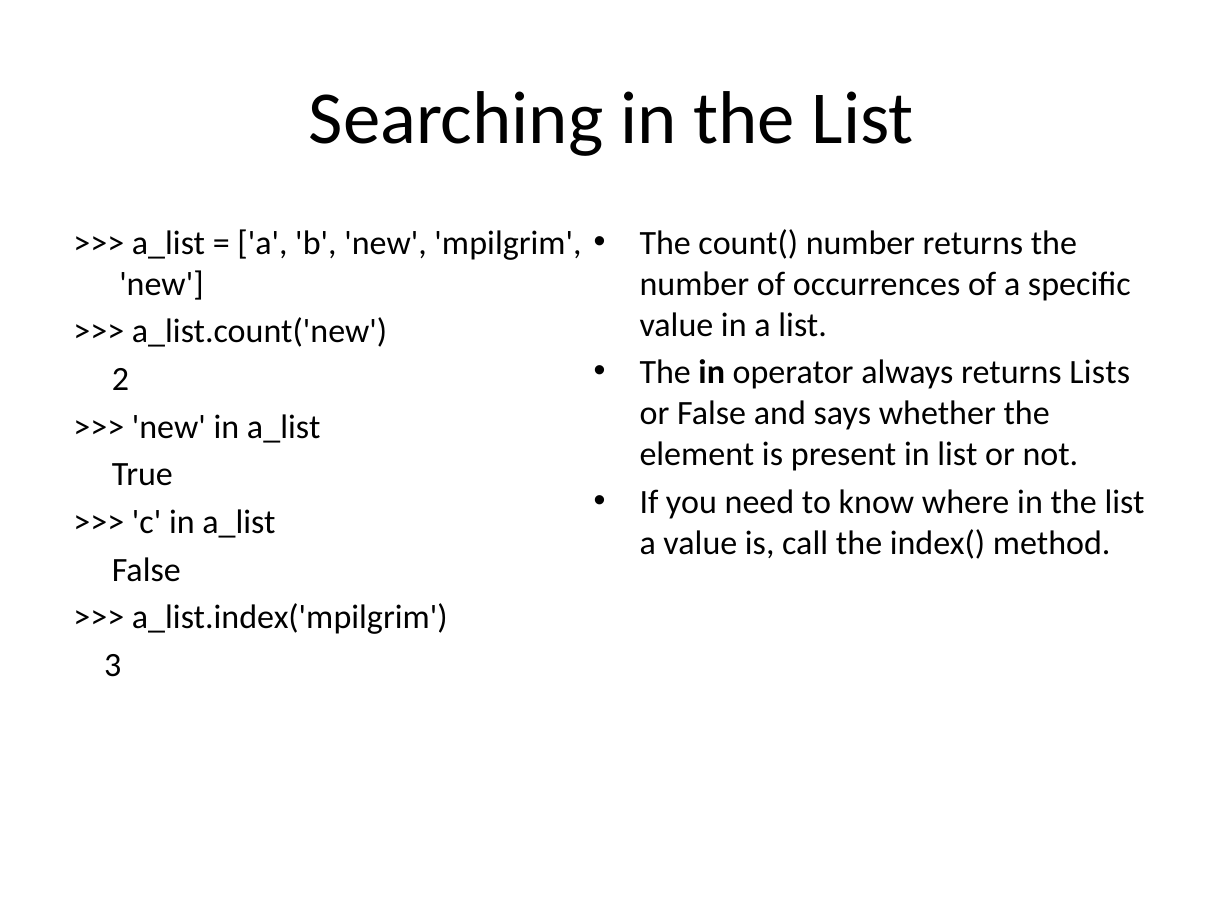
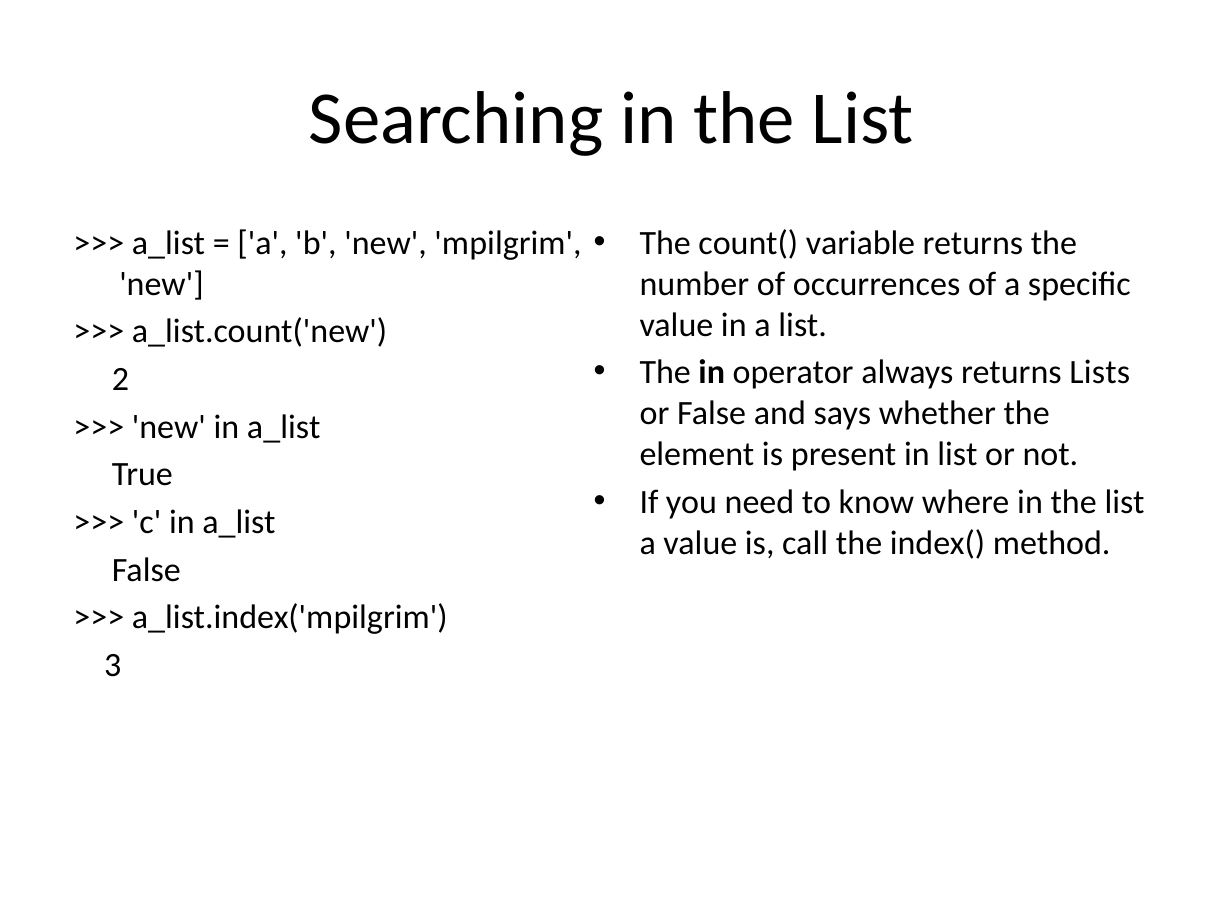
count( number: number -> variable (860, 243)
